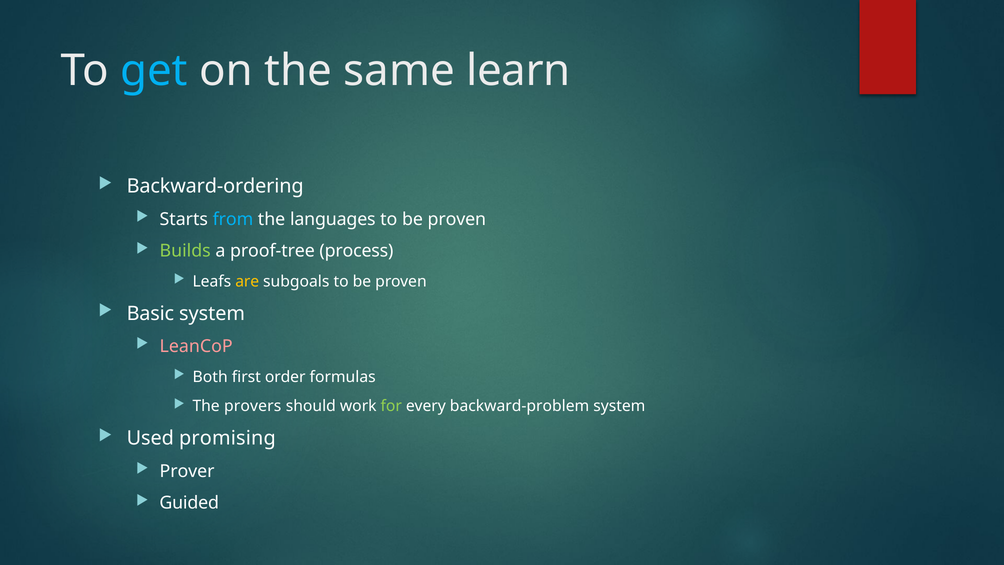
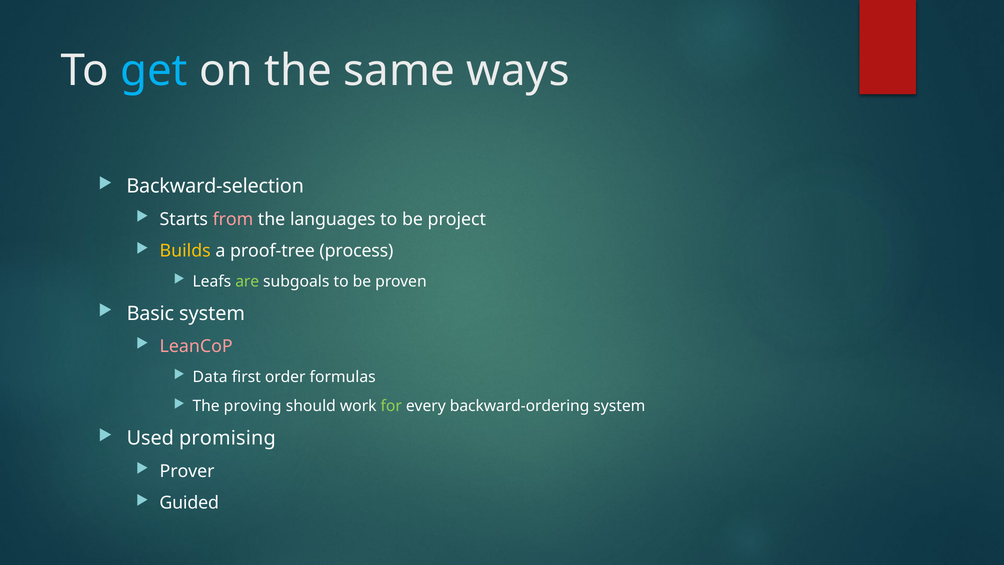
learn: learn -> ways (518, 70)
Backward-ordering: Backward-ordering -> Backward-selection (215, 186)
from colour: light blue -> pink (233, 219)
proven: proven -> project (457, 219)
Builds colour: light green -> yellow (185, 251)
are colour: yellow -> light green (247, 281)
Both: Both -> Data (210, 377)
provers: provers -> proving (253, 406)
backward-problem: backward-problem -> backward-ordering (520, 406)
